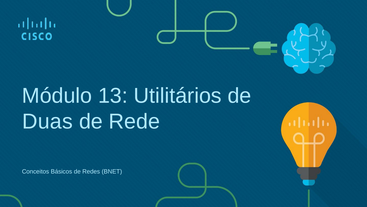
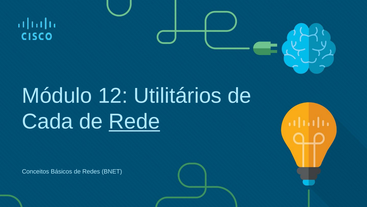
13: 13 -> 12 (113, 96)
Duas: Duas -> Cada (48, 121)
Rede underline: none -> present (134, 121)
